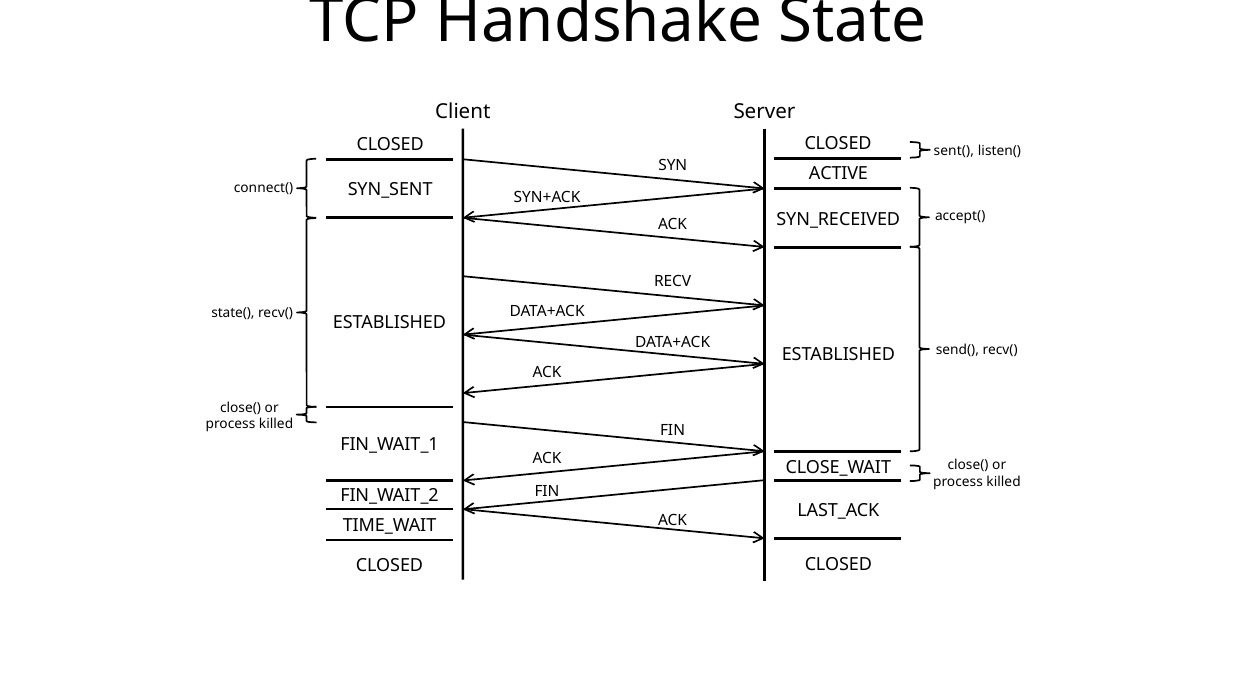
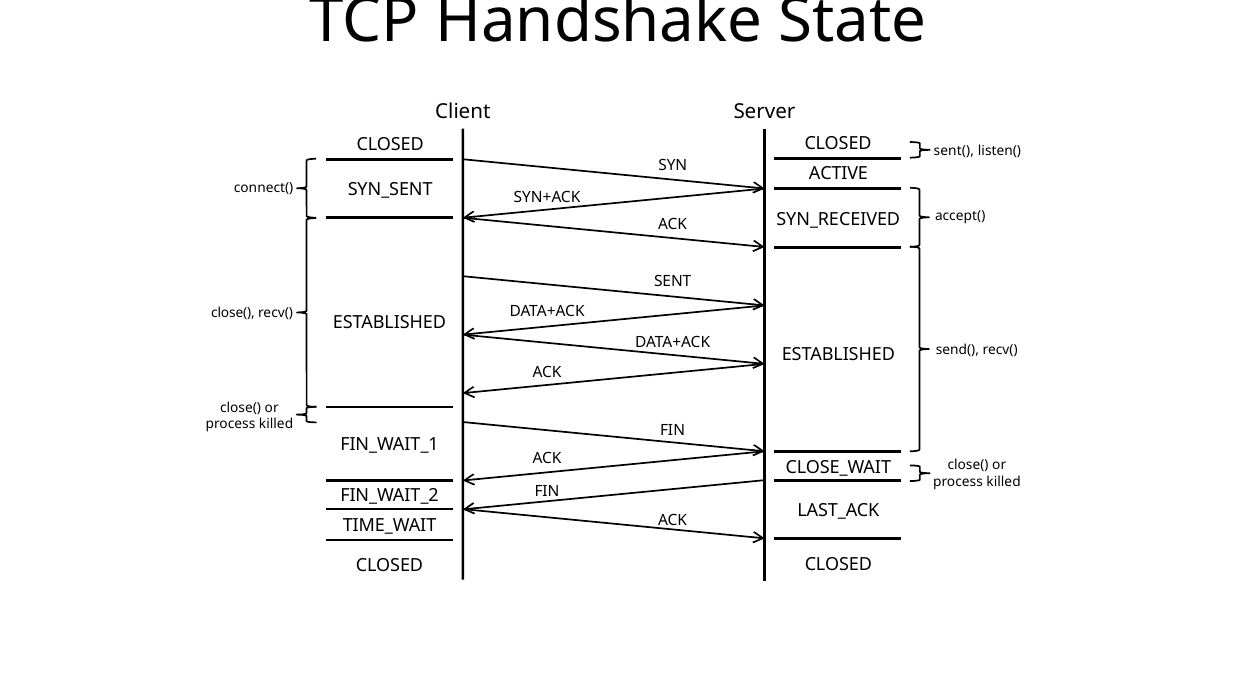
RECV: RECV -> SENT (673, 281)
state(: state( -> close( (233, 313)
